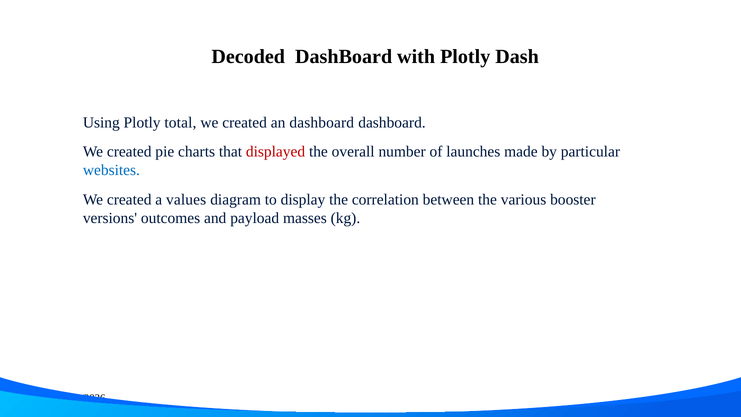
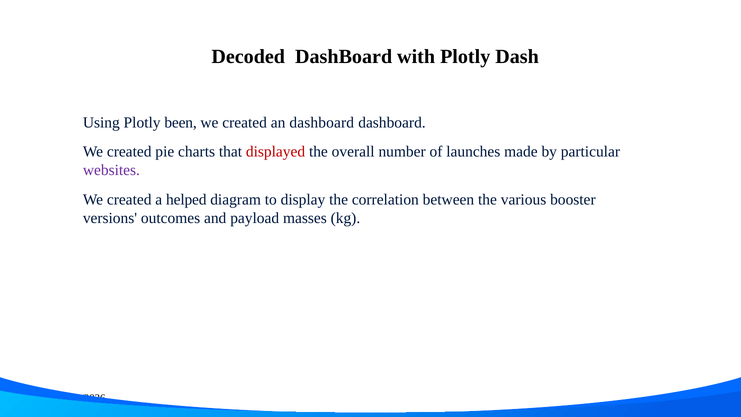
total: total -> been (181, 122)
websites colour: blue -> purple (111, 170)
values: values -> helped (186, 200)
